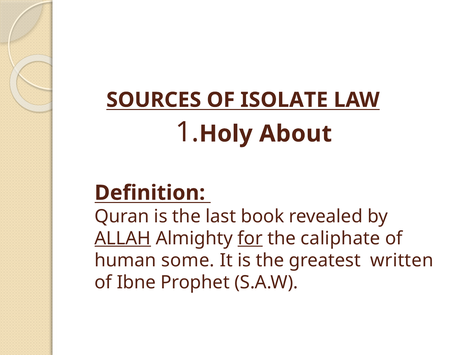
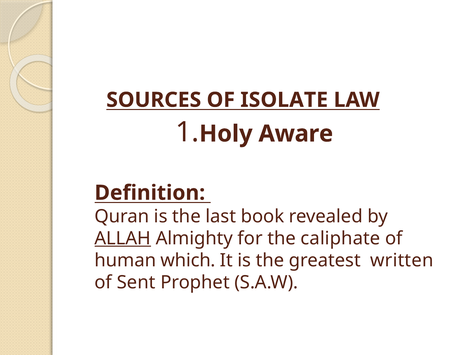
About: About -> Aware (296, 134)
for underline: present -> none (250, 239)
some: some -> which (188, 261)
Ibne: Ibne -> Sent (136, 283)
